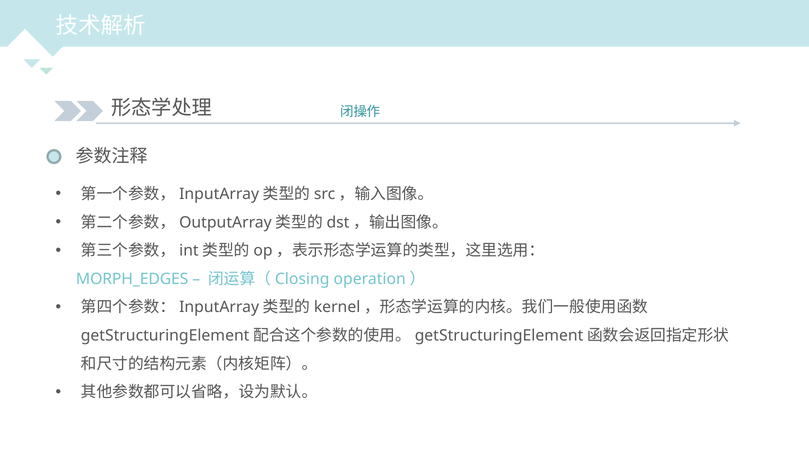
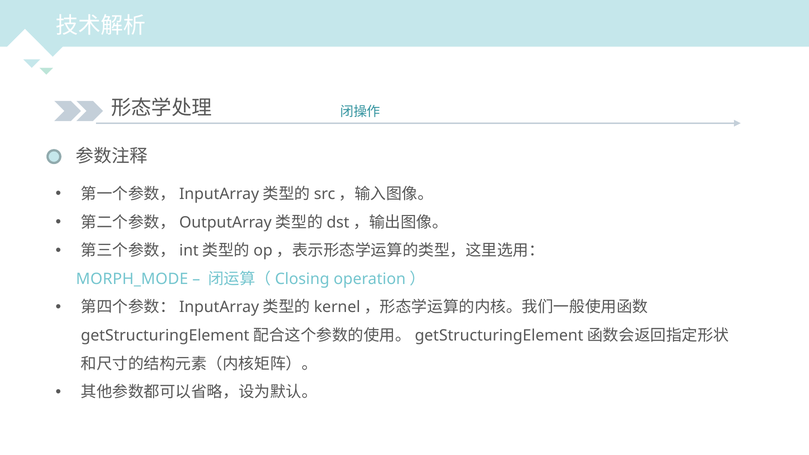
MORPH_EDGES: MORPH_EDGES -> MORPH_MODE (132, 279)
